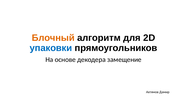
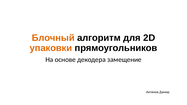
упаковки colour: blue -> orange (51, 48)
